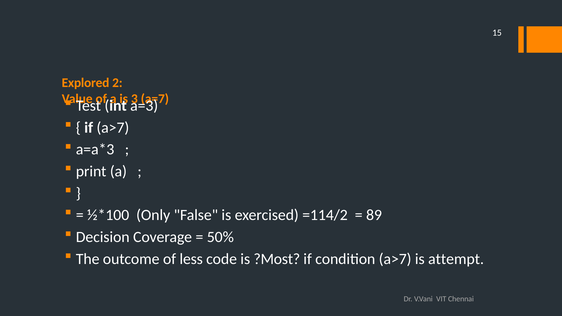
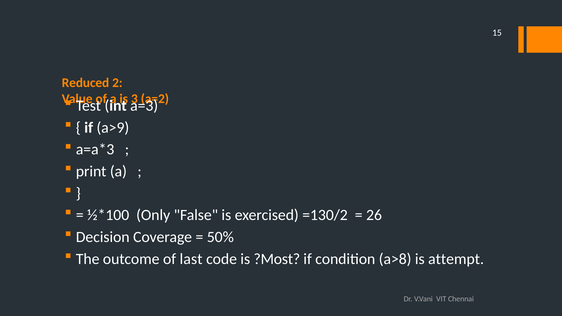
Explored: Explored -> Reduced (85, 83)
a=7: a=7 -> a=2 (155, 99)
if a>7: a>7 -> a>9 (113, 128)
=114/2: =114/2 -> =130/2 (325, 215)
89: 89 -> 26 (374, 215)
less: less -> last (191, 259)
condition a>7: a>7 -> a>8 (395, 259)
